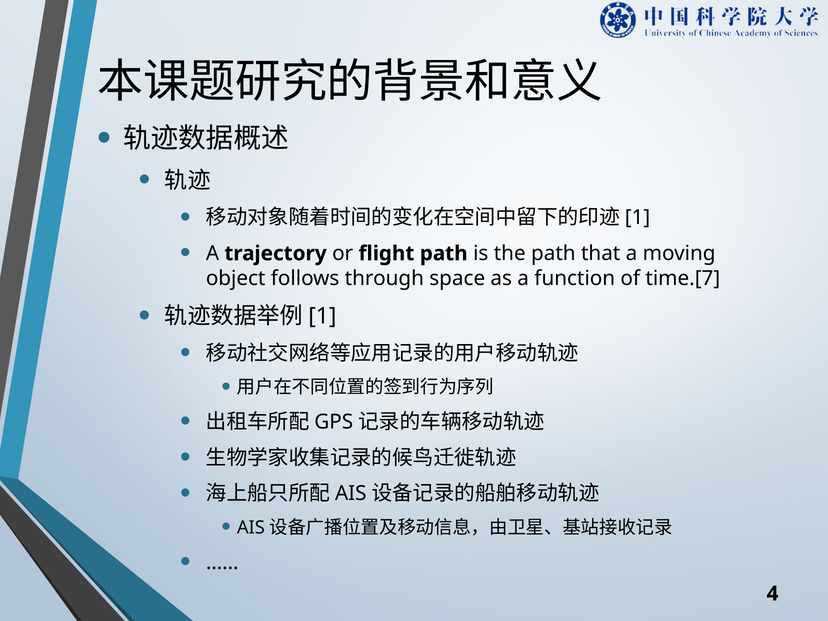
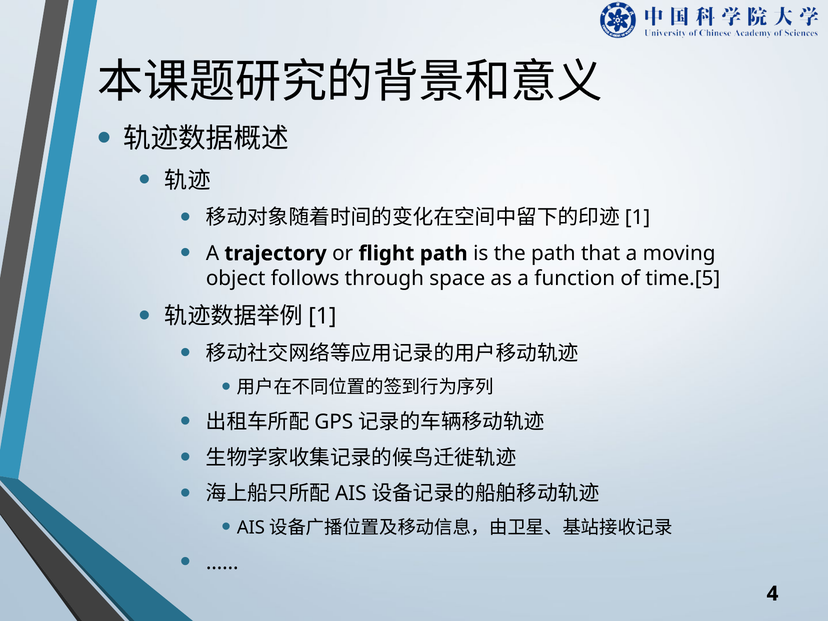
time.[7: time.[7 -> time.[5 (683, 278)
